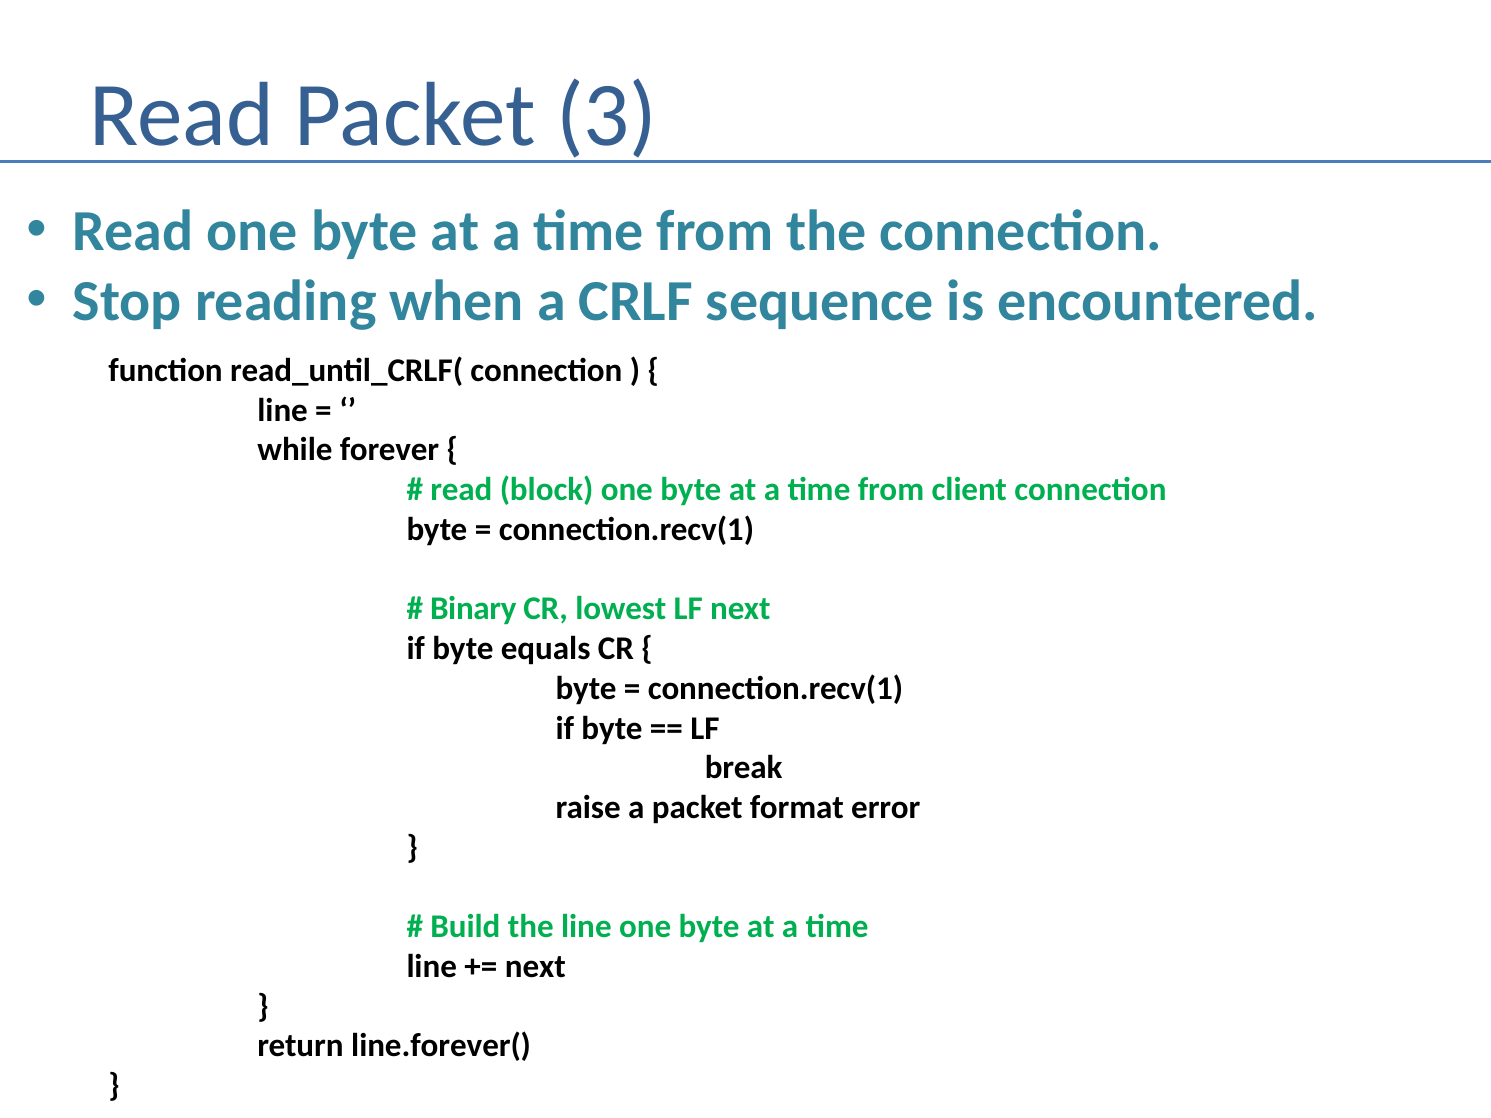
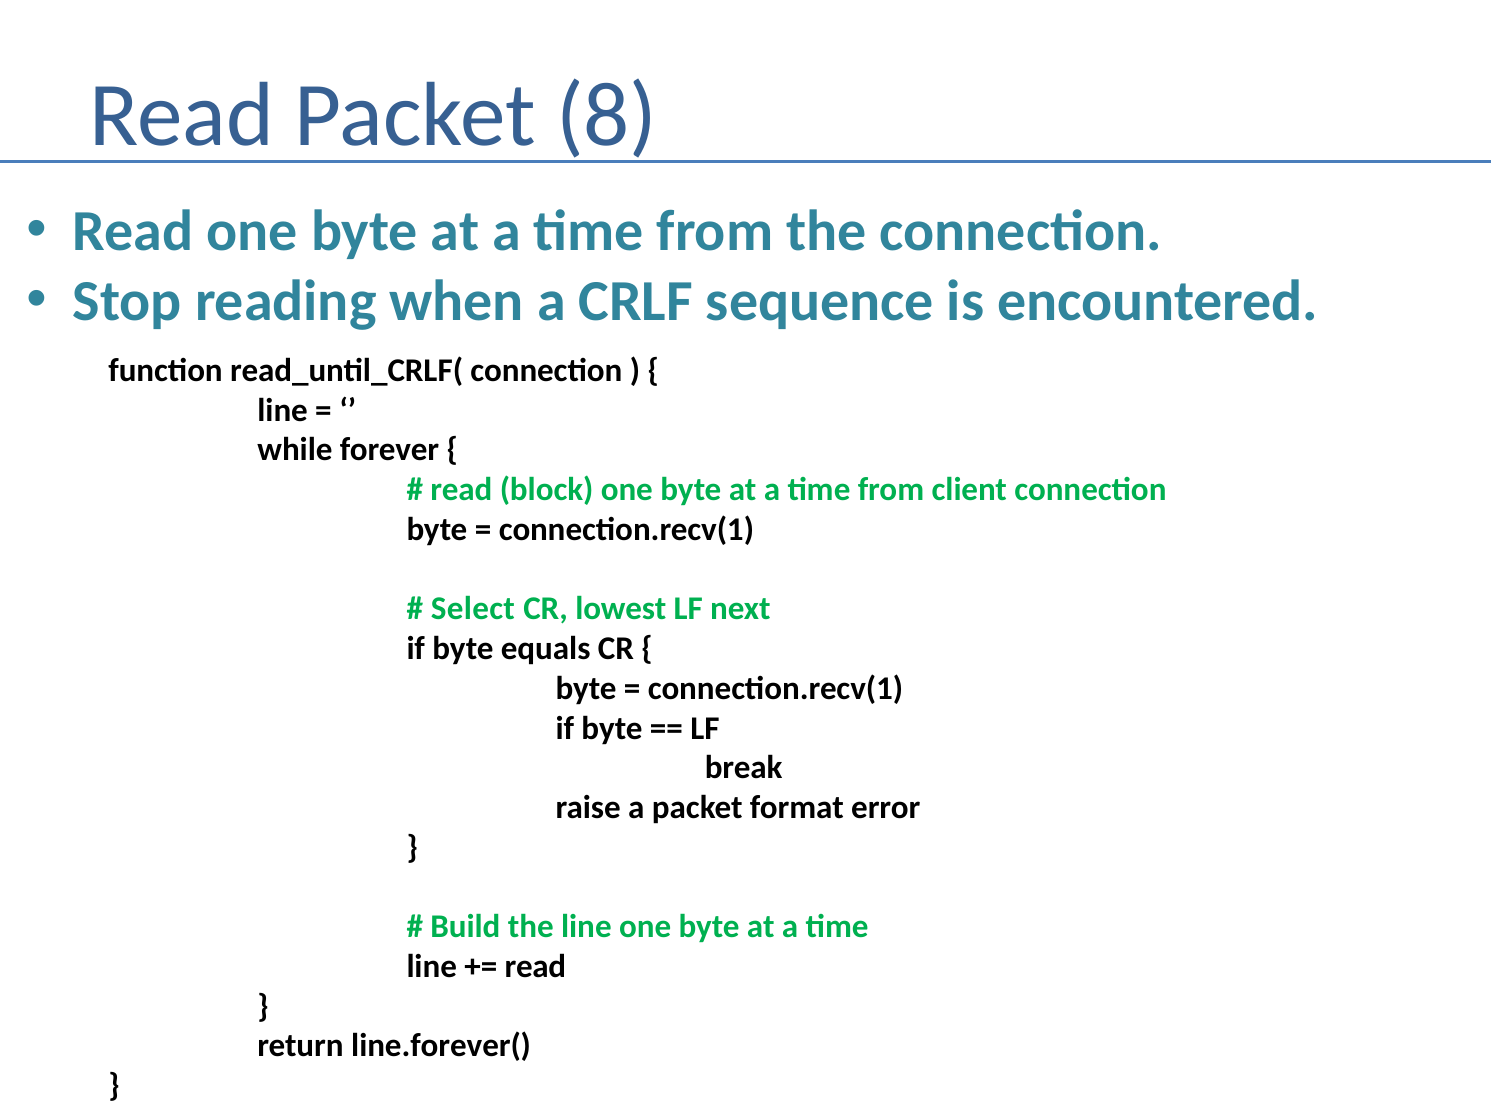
3: 3 -> 8 (607, 116)
Binary: Binary -> Select (473, 609)
next: next -> read (535, 967)
